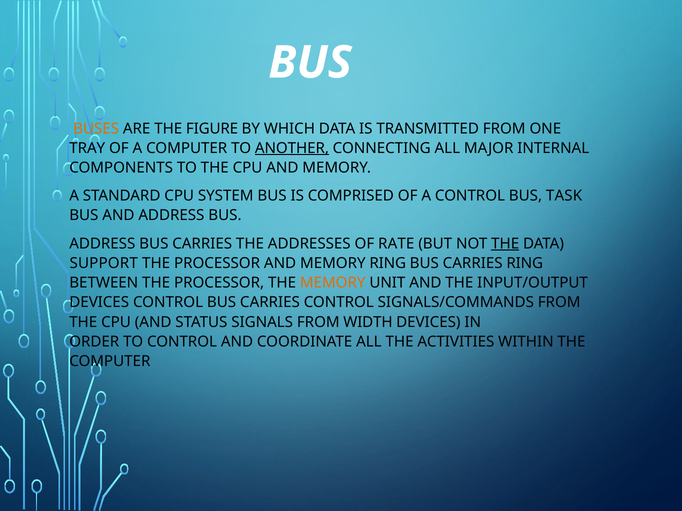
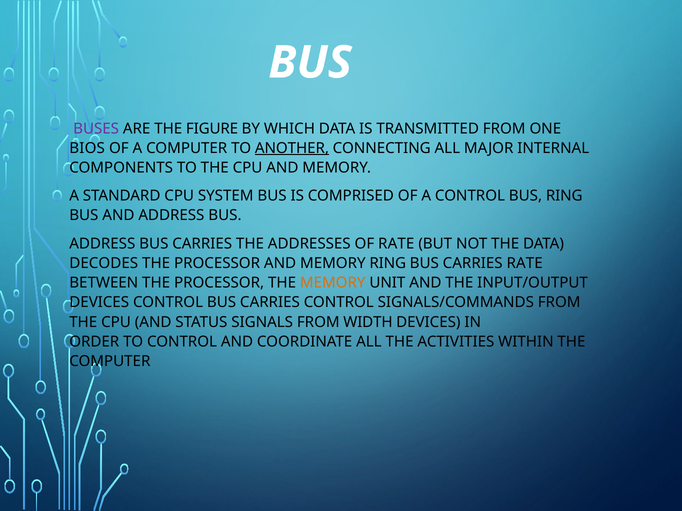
BUSES colour: orange -> purple (96, 129)
TRAY: TRAY -> BIOS (87, 148)
BUS TASK: TASK -> RING (564, 196)
THE underline: present -> none (505, 244)
SUPPORT: SUPPORT -> DECODES (104, 263)
CARRIES RING: RING -> RATE (525, 263)
